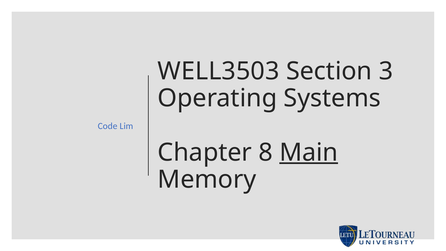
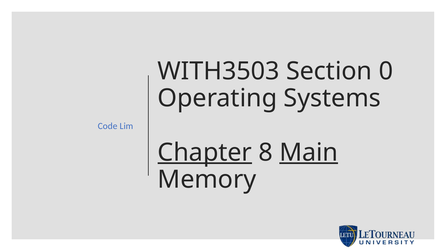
WELL3503: WELL3503 -> WITH3503 (219, 71)
3: 3 -> 0 (386, 71)
Chapter underline: none -> present (205, 152)
